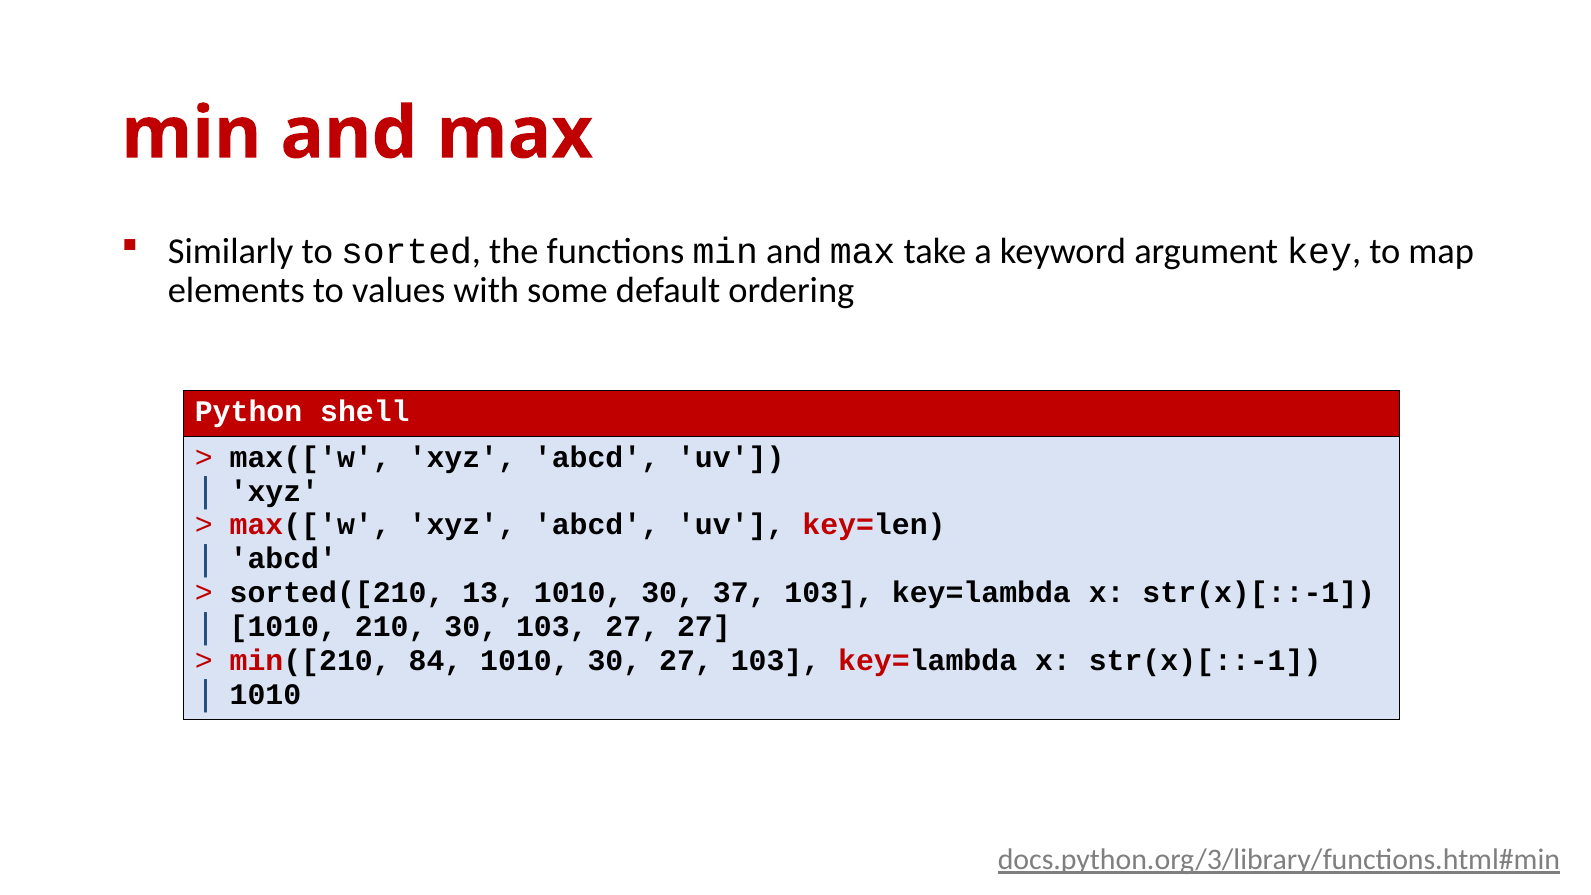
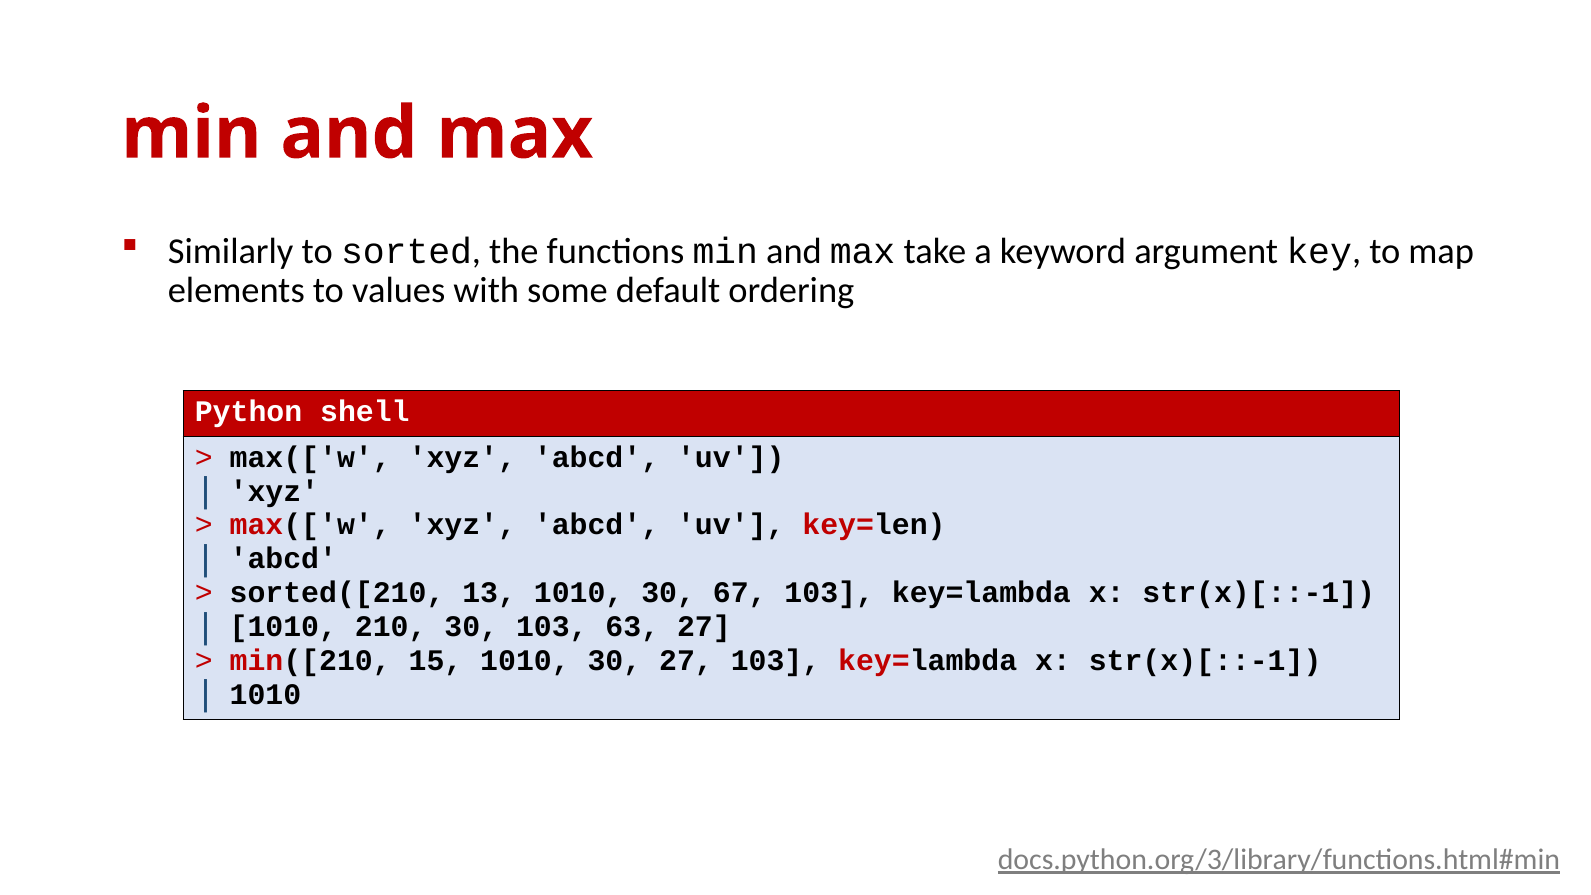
37: 37 -> 67 (740, 593)
103 27: 27 -> 63 (632, 627)
84: 84 -> 15 (435, 660)
